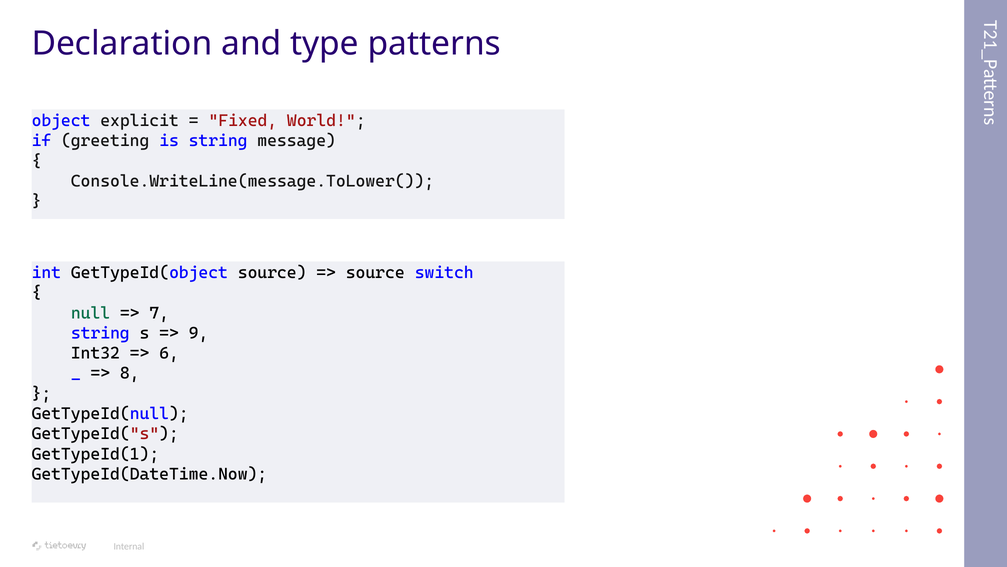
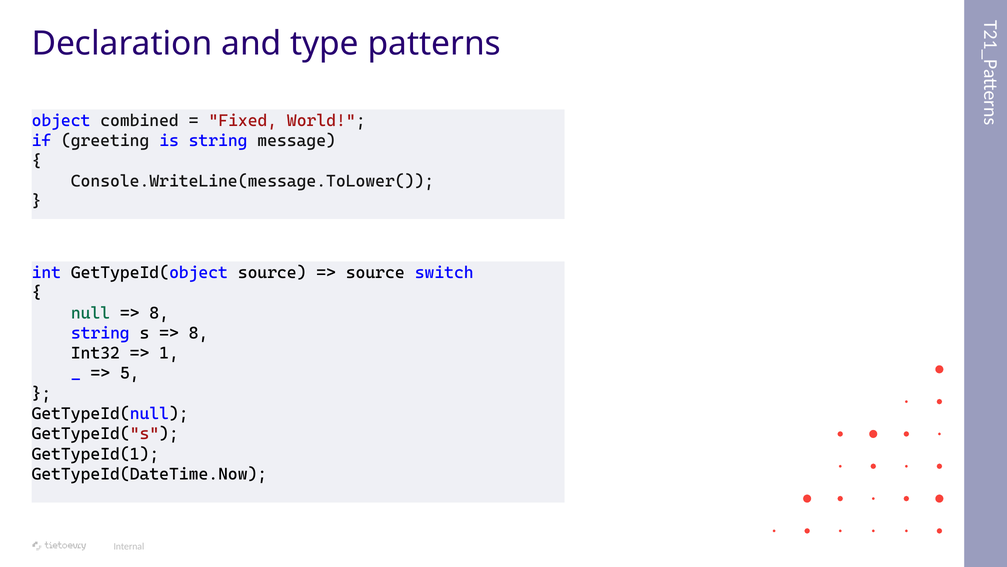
explicit: explicit -> combined (140, 121)
7: 7 -> 8 (159, 313)
9: 9 -> 8 (199, 333)
6: 6 -> 1 (169, 353)
8: 8 -> 5 (130, 373)
